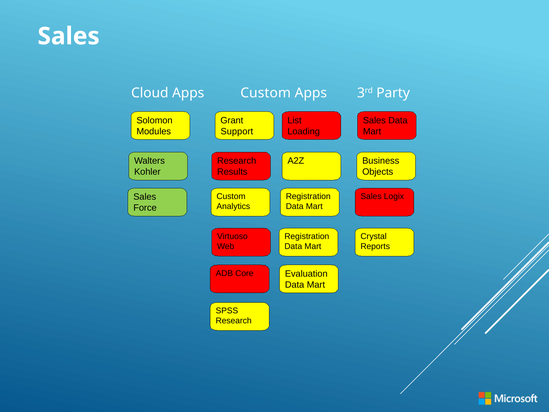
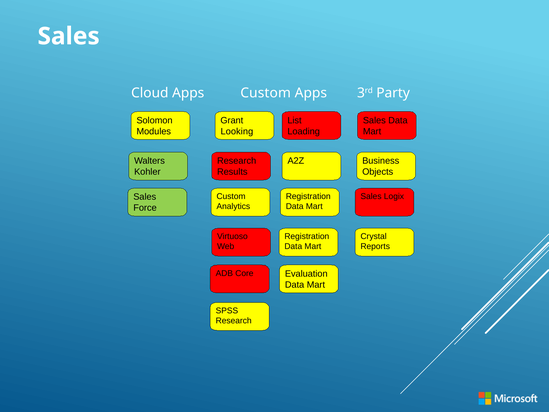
Support: Support -> Looking (237, 131)
